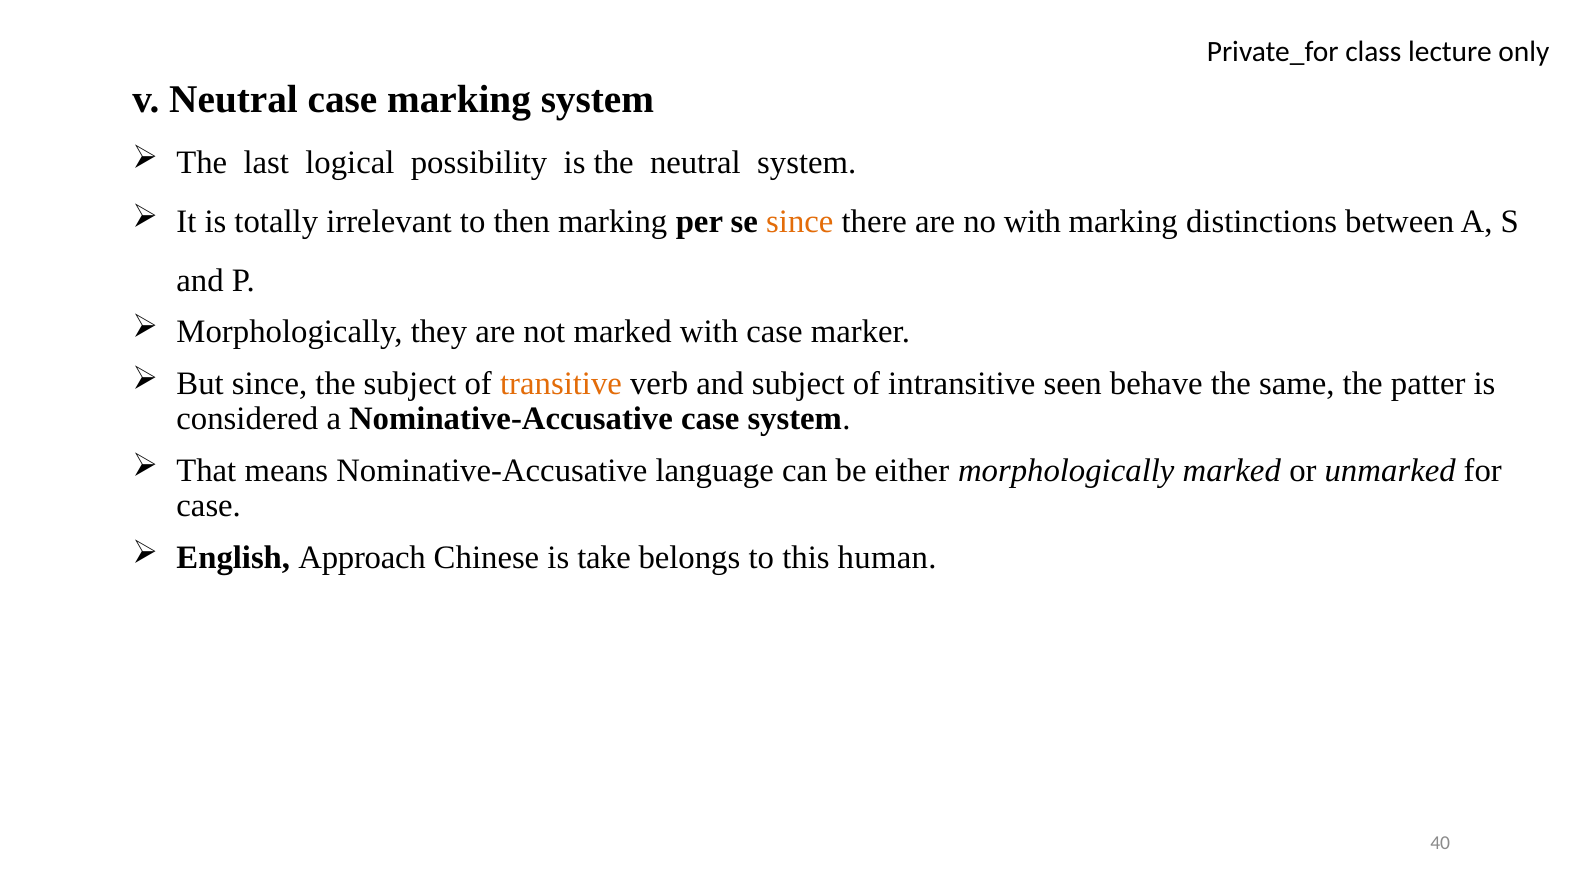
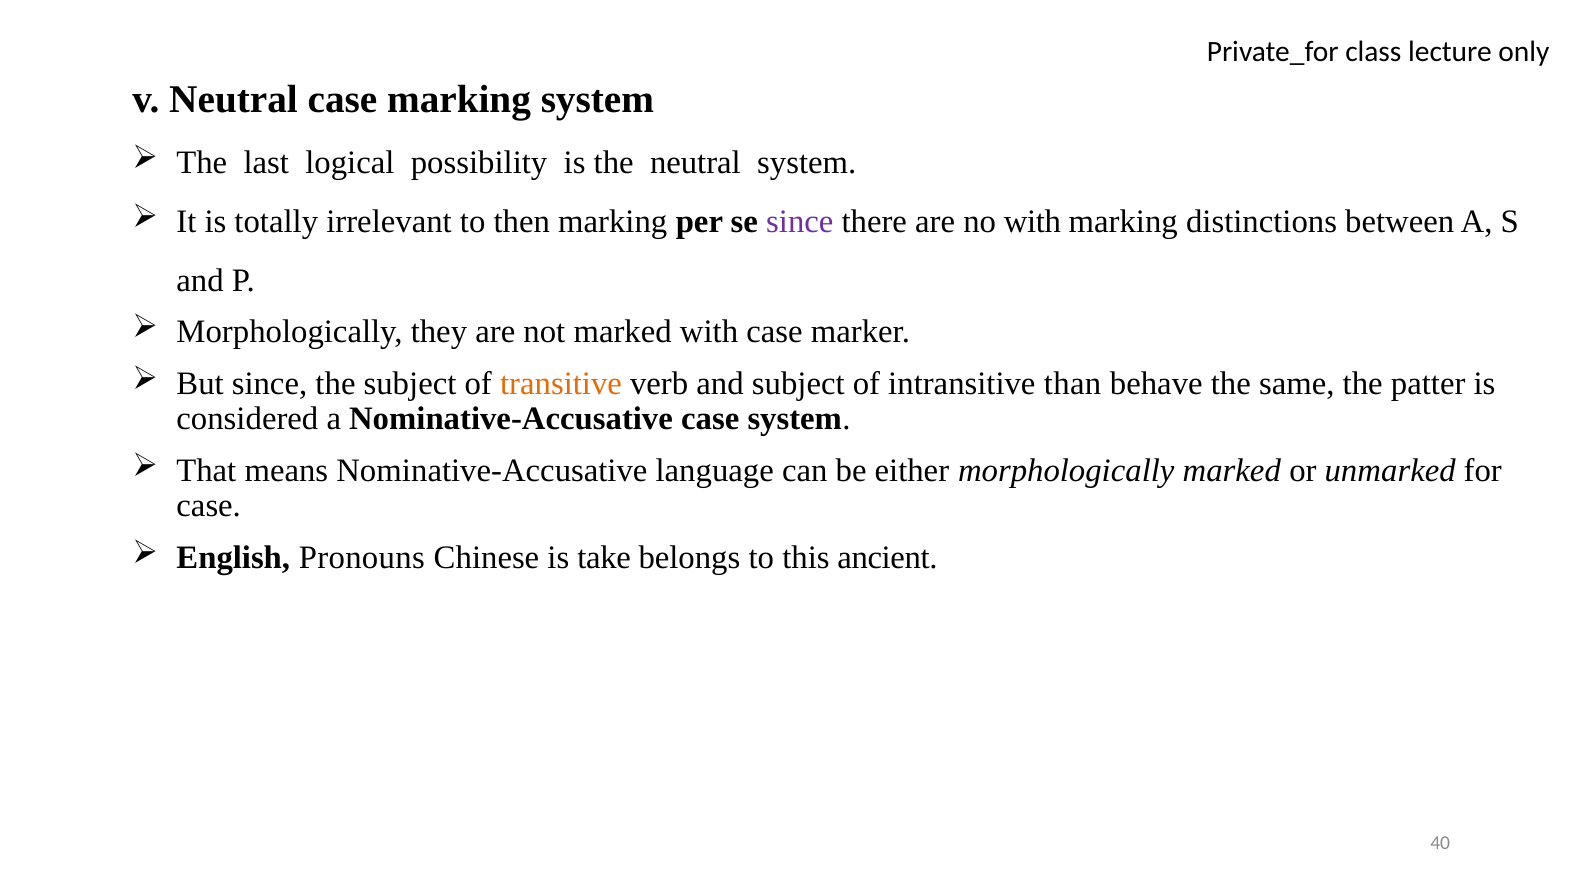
since colour: orange -> purple (800, 222)
seen: seen -> than (1073, 384)
Approach: Approach -> Pronouns (362, 558)
human: human -> ancient (887, 558)
